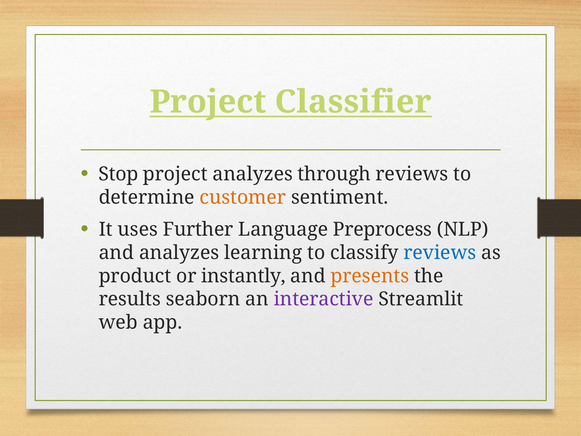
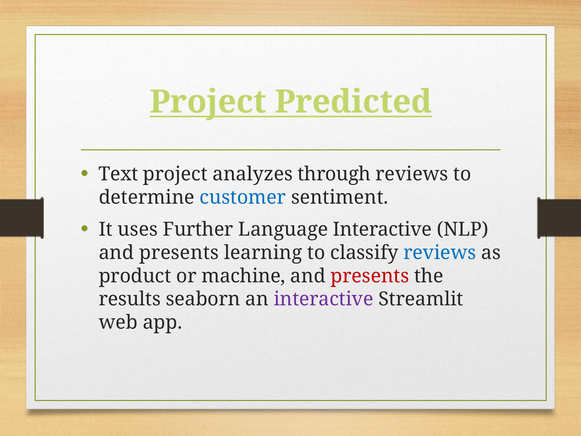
Classifier: Classifier -> Predicted (353, 102)
Stop: Stop -> Text (118, 174)
customer colour: orange -> blue (243, 197)
Language Preprocess: Preprocess -> Interactive (383, 229)
analyzes: analyzes -> presents (179, 253)
instantly: instantly -> machine (244, 276)
presents colour: orange -> red (370, 276)
